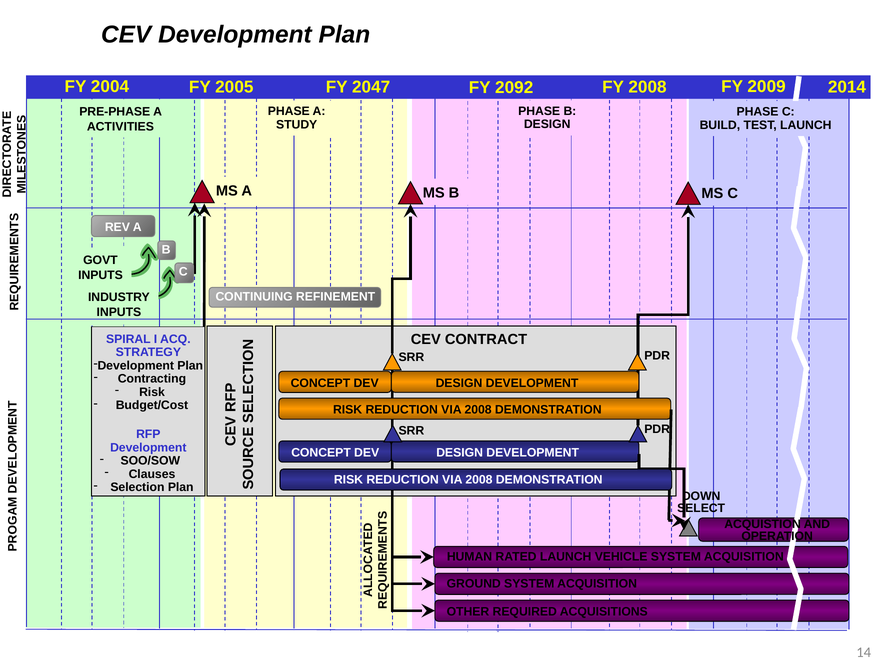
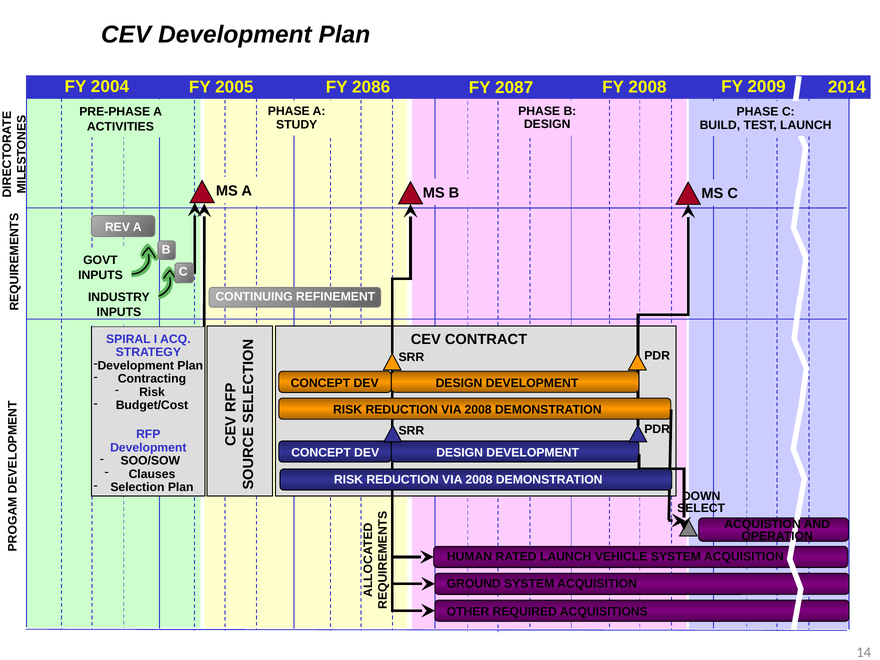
2047: 2047 -> 2086 (371, 87)
2092: 2092 -> 2087 (514, 88)
